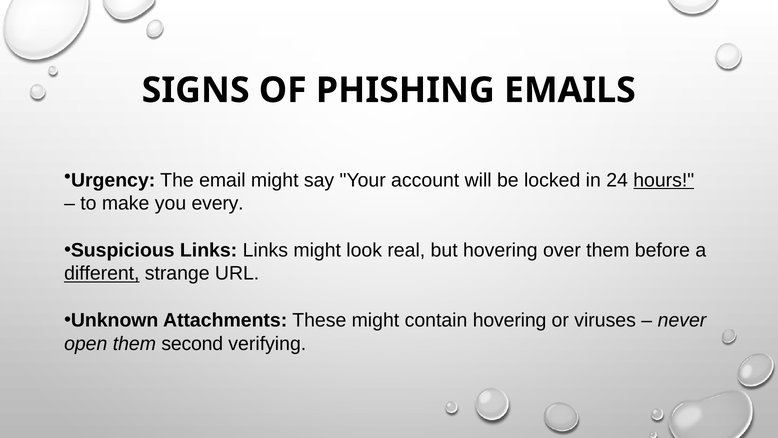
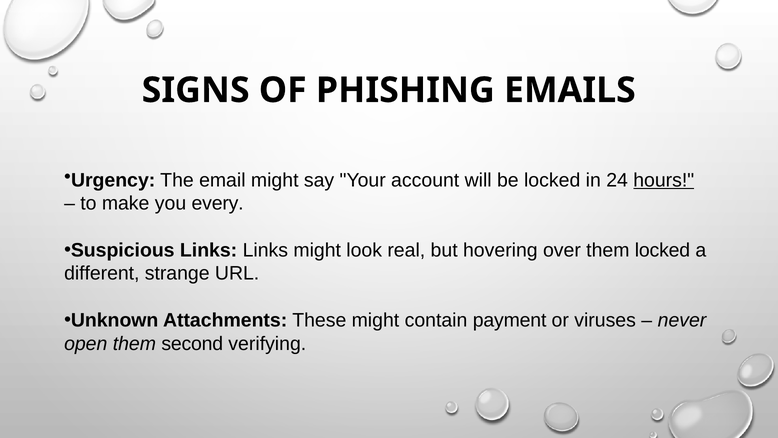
them before: before -> locked (662, 250)
different underline: present -> none (102, 273)
contain hovering: hovering -> payment (510, 320)
